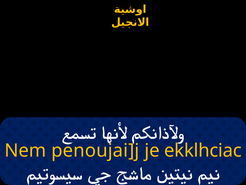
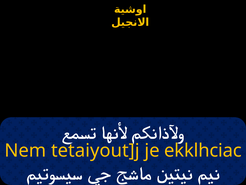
penoujai]j: penoujai]j -> tetaiyout]j (95, 150)
